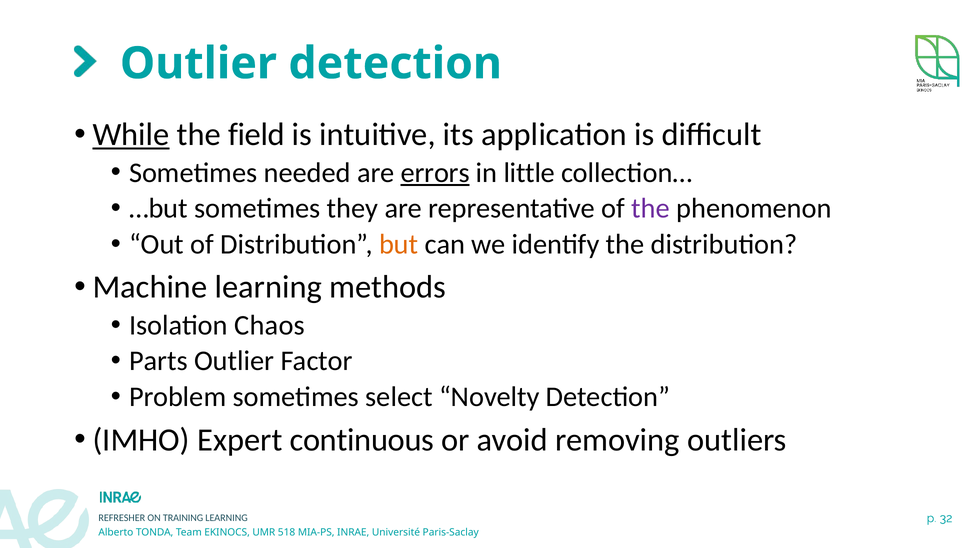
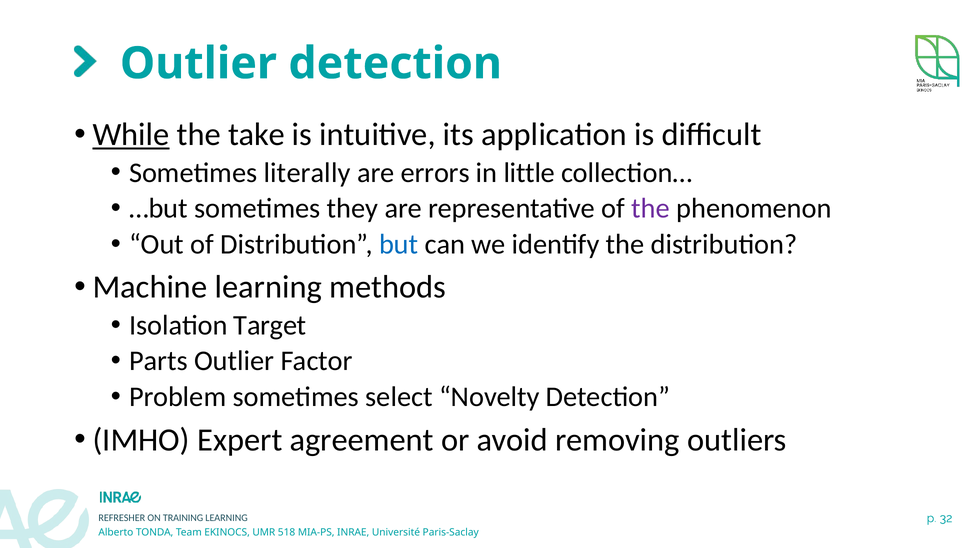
field: field -> take (256, 135)
needed: needed -> literally (307, 173)
errors underline: present -> none (435, 173)
but colour: orange -> blue (399, 244)
Chaos: Chaos -> Target (270, 325)
continuous: continuous -> agreement (362, 440)
